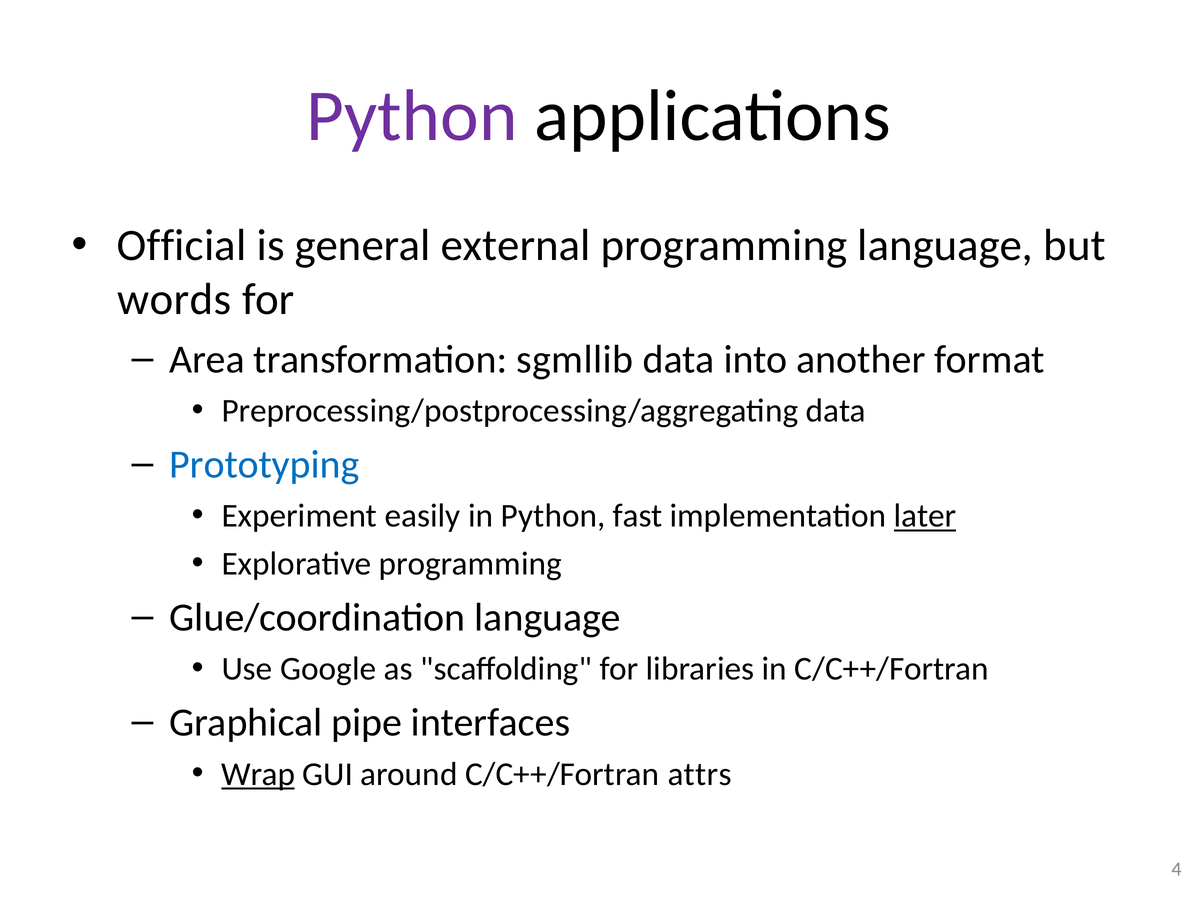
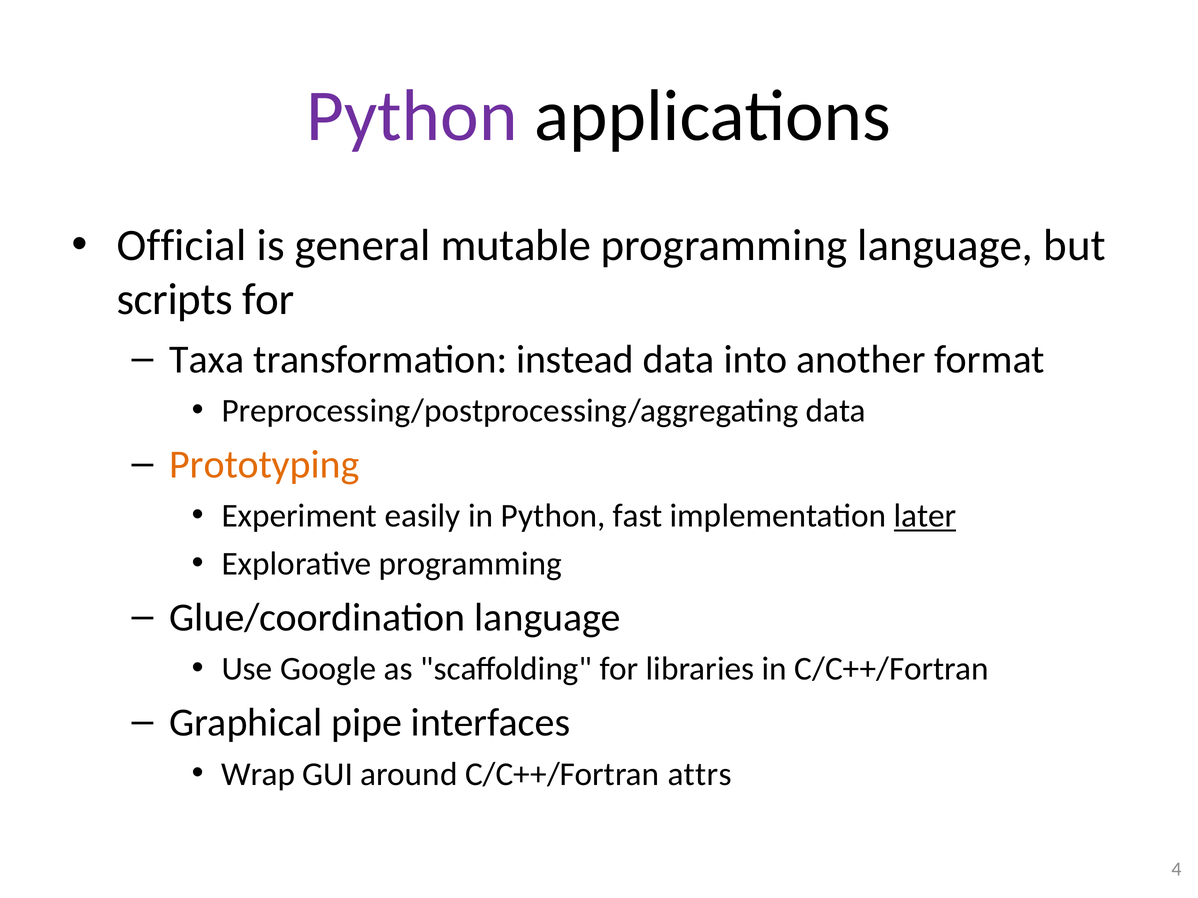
external: external -> mutable (516, 246)
words: words -> scripts (175, 300)
Area: Area -> Taxa (207, 360)
sgmllib: sgmllib -> instead (575, 360)
Prototyping colour: blue -> orange (264, 465)
Wrap underline: present -> none (258, 775)
